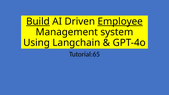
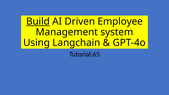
Employee underline: present -> none (120, 21)
